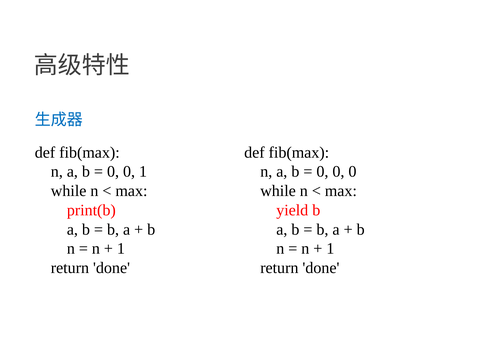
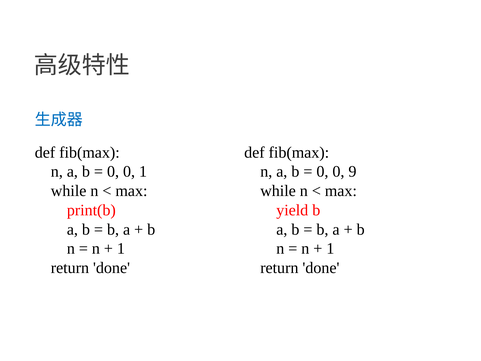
0 0 0: 0 -> 9 (352, 172)
